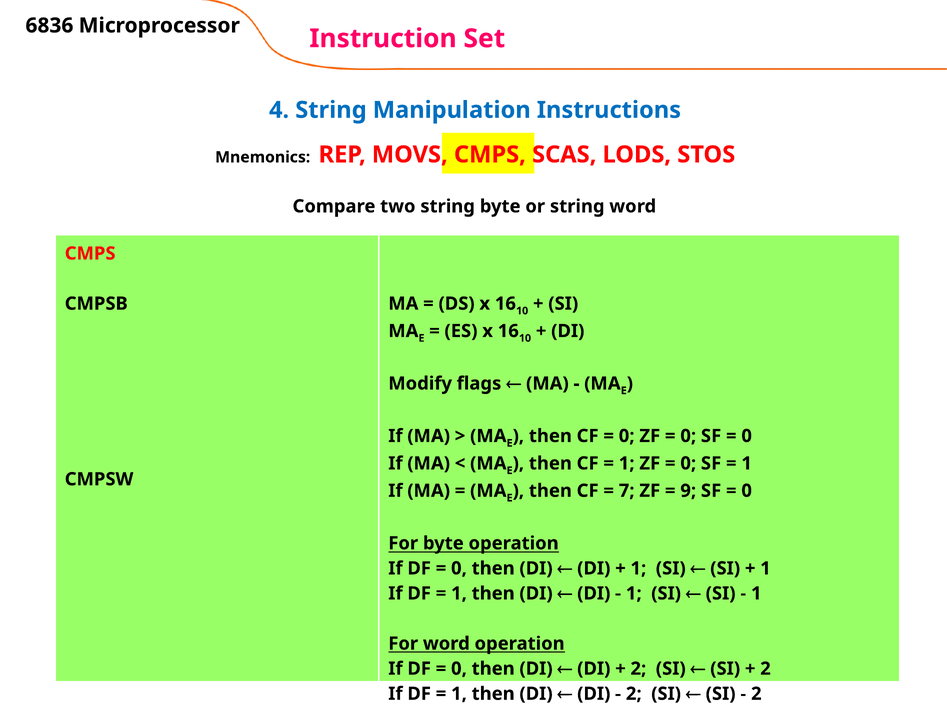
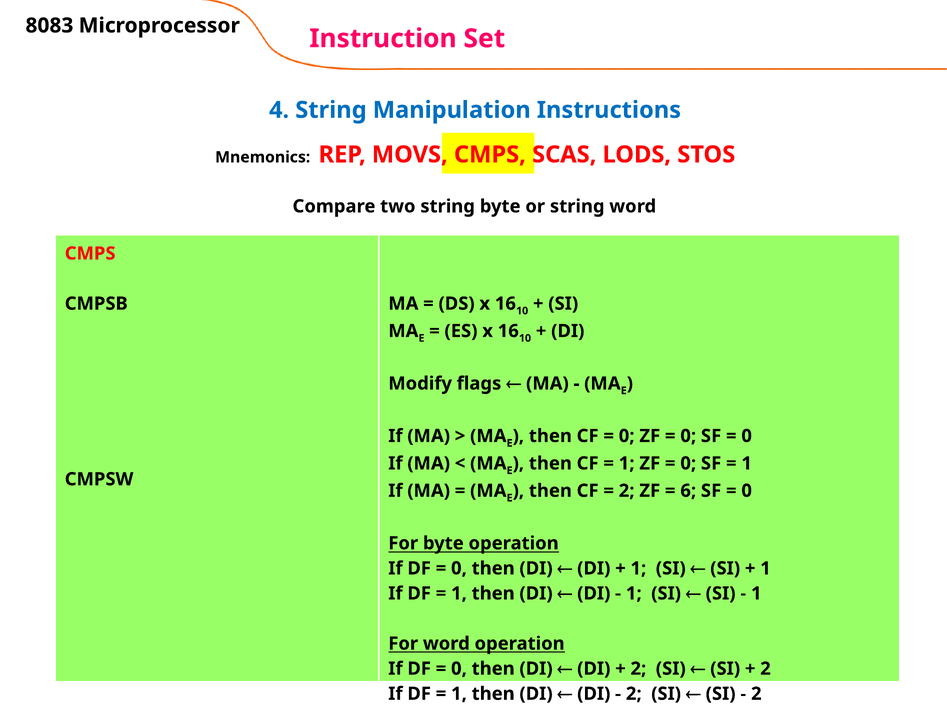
6836: 6836 -> 8083 (49, 26)
7: 7 -> 2 (627, 491)
9: 9 -> 6 (688, 491)
